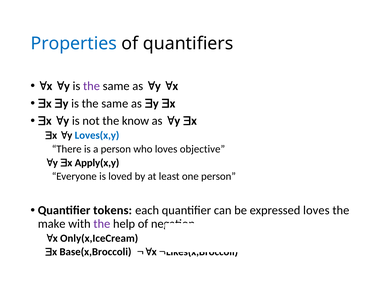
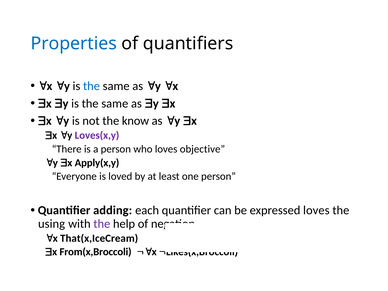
the colour: purple -> blue (91, 86)
Loves(x,y colour: blue -> purple (97, 135)
tokens: tokens -> adding (113, 210)
make: make -> using (52, 224)
Only(x,IceCream: Only(x,IceCream -> That(x,IceCream (99, 238)
Base(x,Broccoli: Base(x,Broccoli -> From(x,Broccoli (96, 252)
